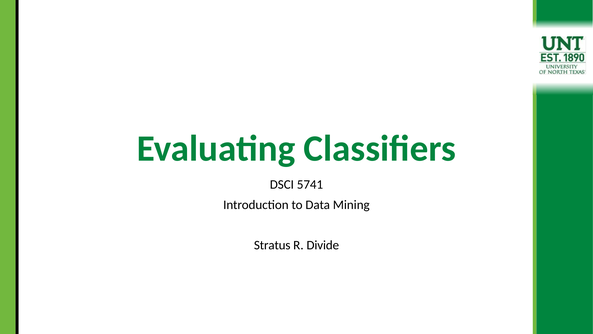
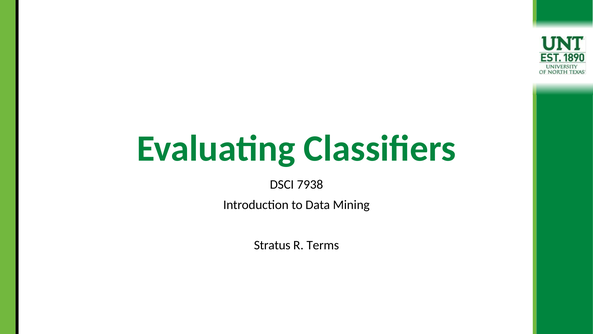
5741: 5741 -> 7938 (310, 184)
Divide: Divide -> Terms (323, 245)
